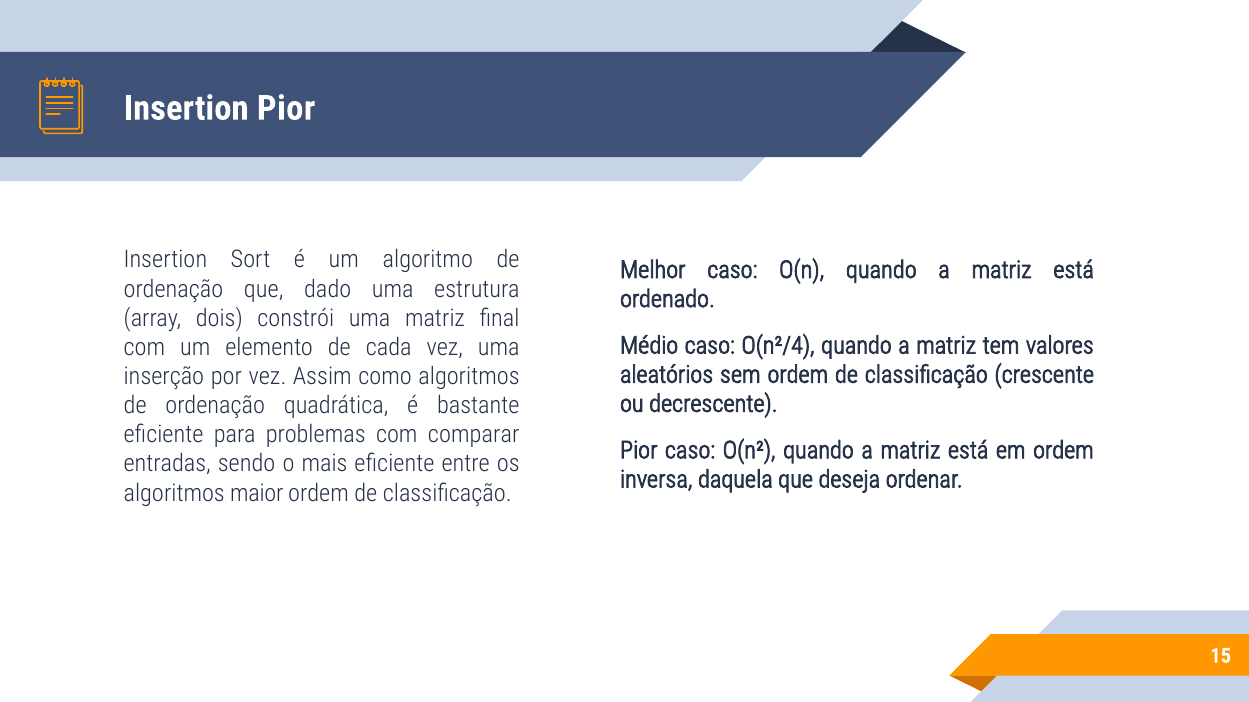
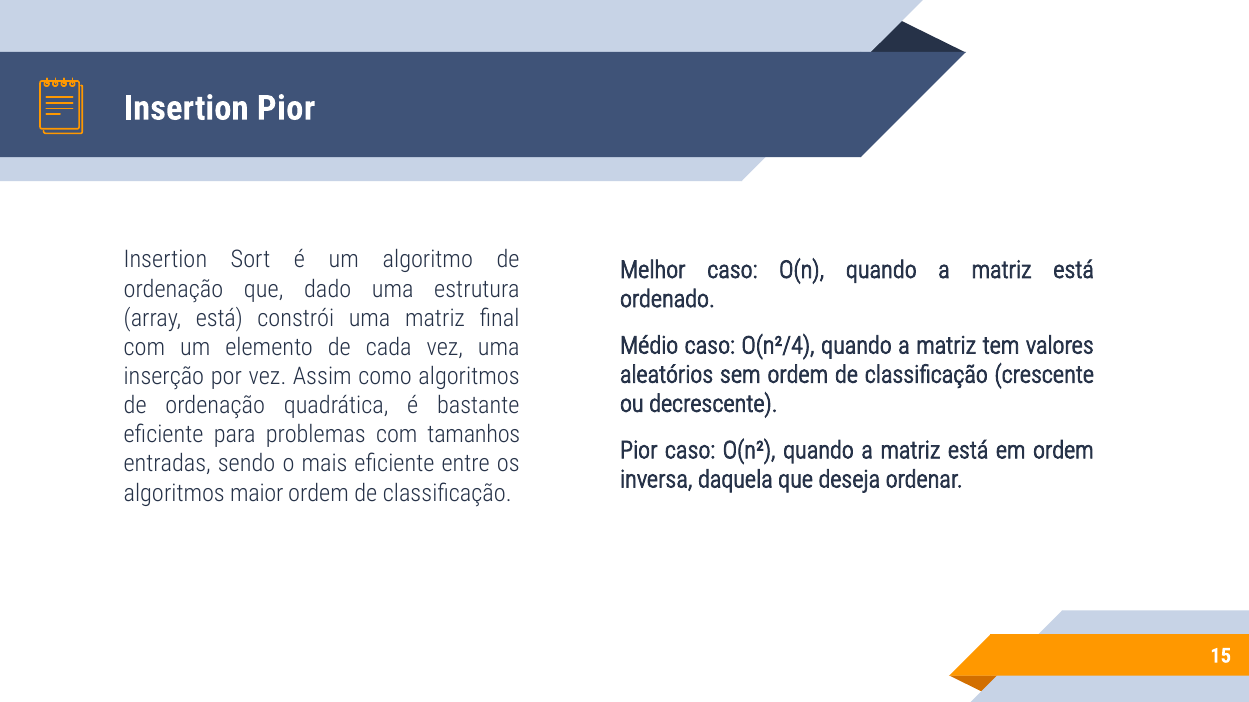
array dois: dois -> está (219, 318)
comparar: comparar -> tamanhos (474, 435)
